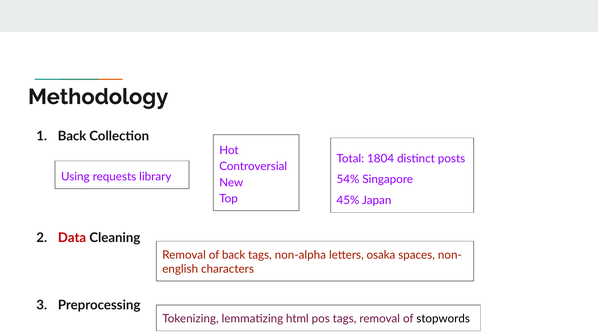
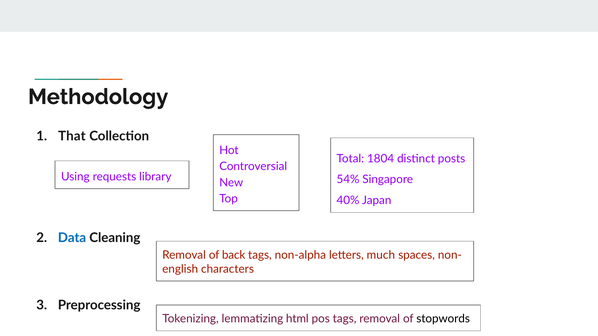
Back: Back -> That (72, 136)
45%: 45% -> 40% (348, 201)
Data colour: red -> blue (72, 238)
osaka: osaka -> much (381, 255)
